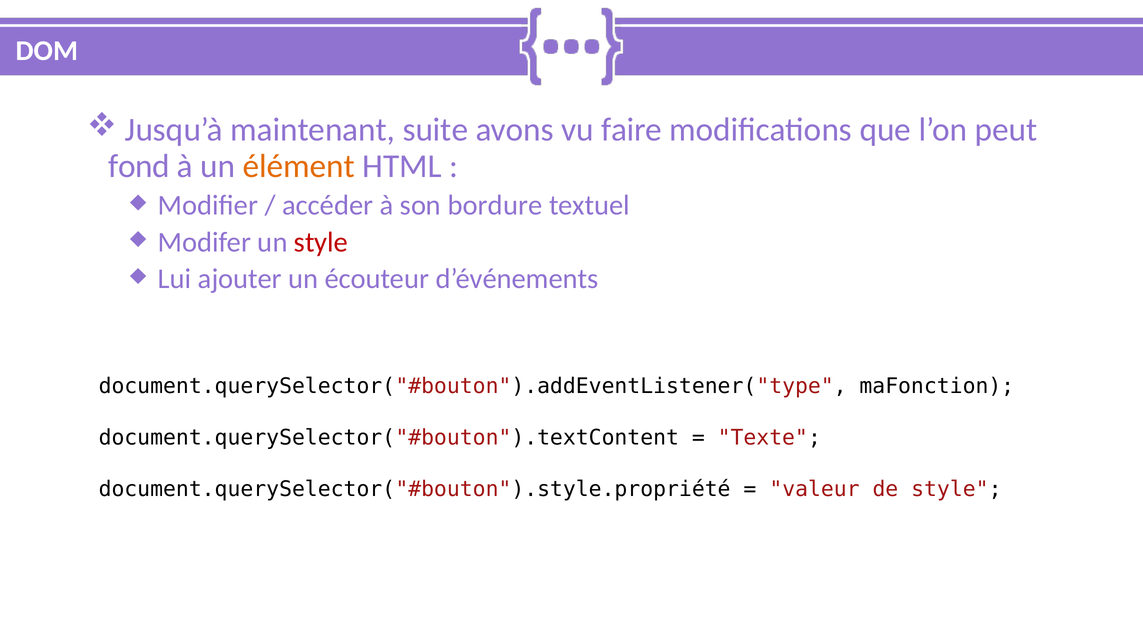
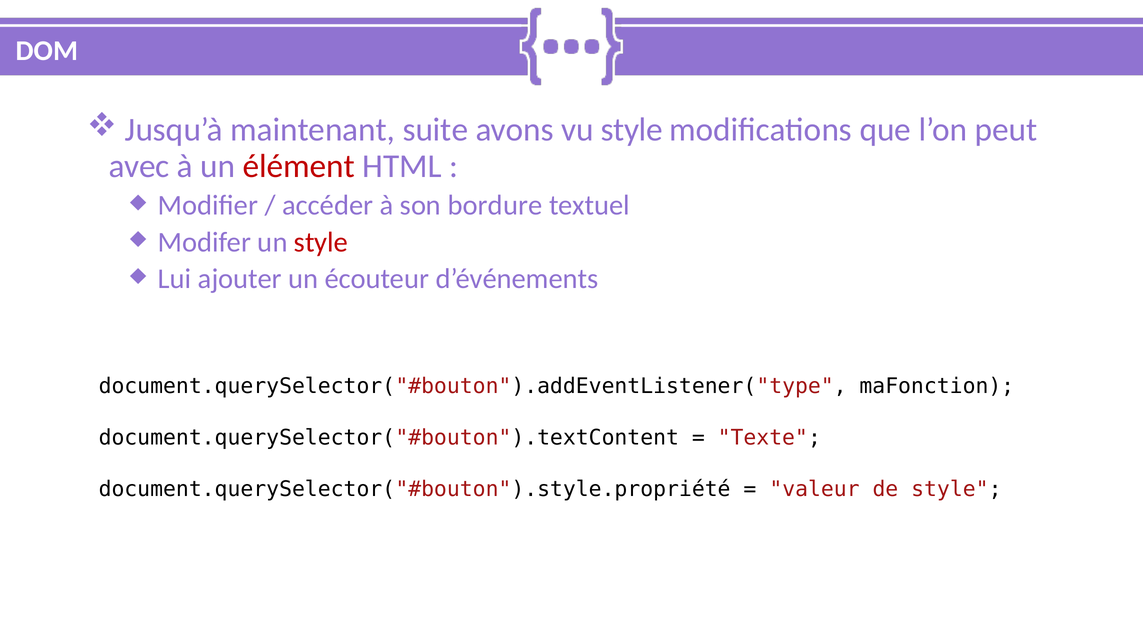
vu faire: faire -> style (632, 130)
fond: fond -> avec (139, 166)
élément colour: orange -> red (299, 166)
